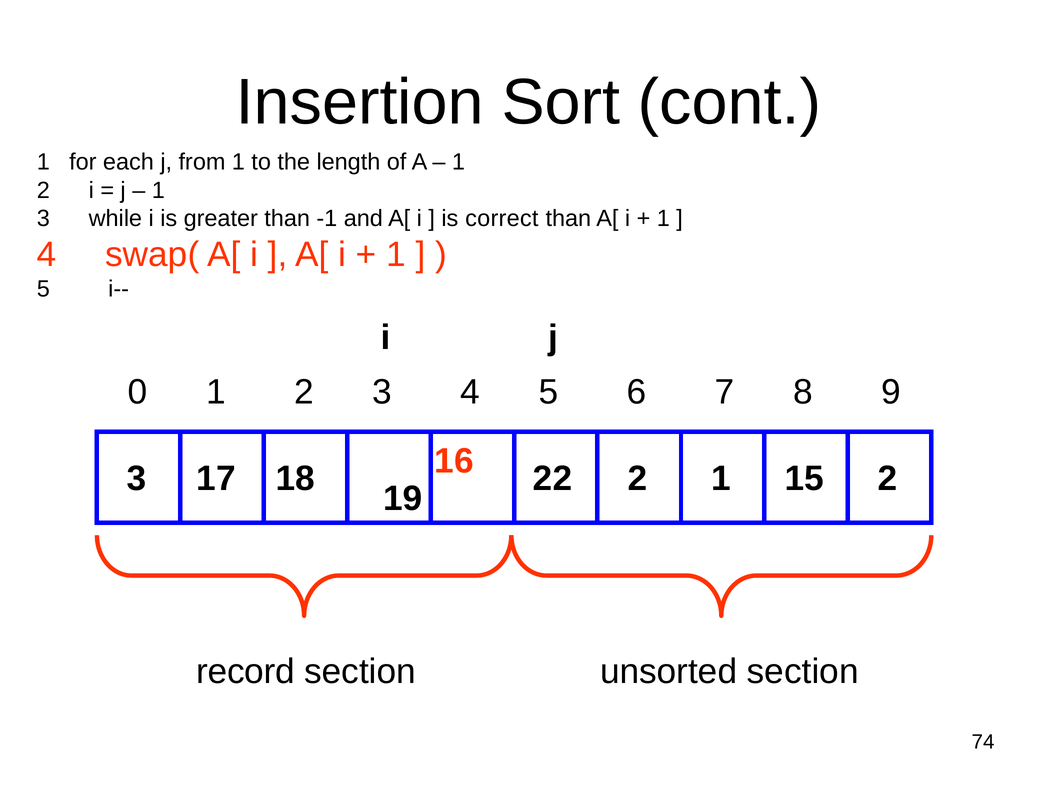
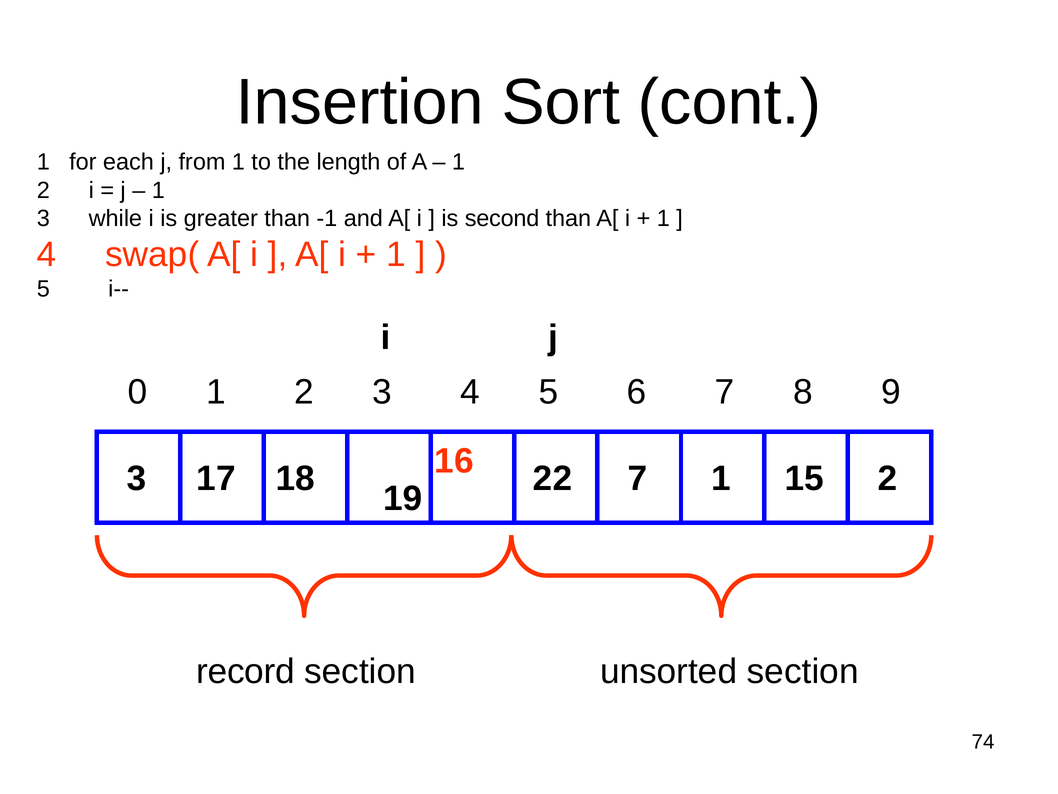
correct: correct -> second (502, 218)
16 2: 2 -> 7 (637, 478)
